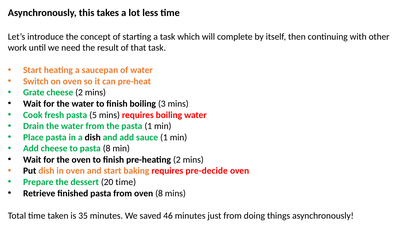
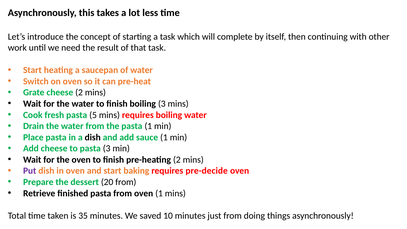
pasta 8: 8 -> 3 (107, 148)
Put colour: black -> purple (30, 171)
20 time: time -> from (126, 182)
oven 8: 8 -> 1 (159, 193)
46: 46 -> 10 (168, 216)
